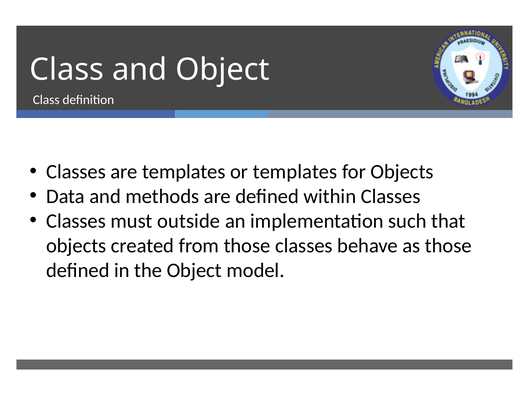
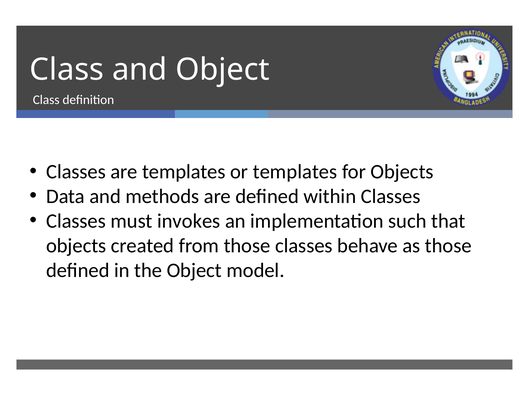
outside: outside -> invokes (189, 221)
